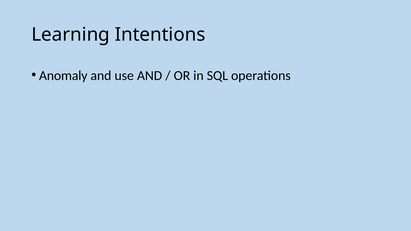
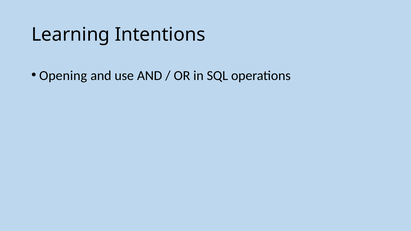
Anomaly: Anomaly -> Opening (63, 76)
